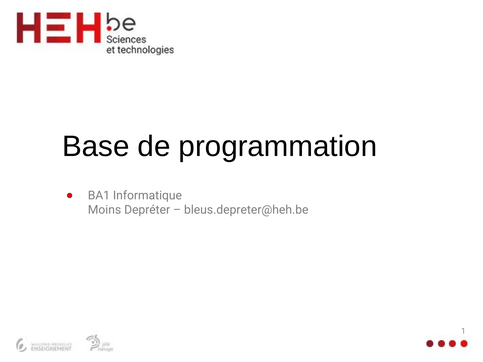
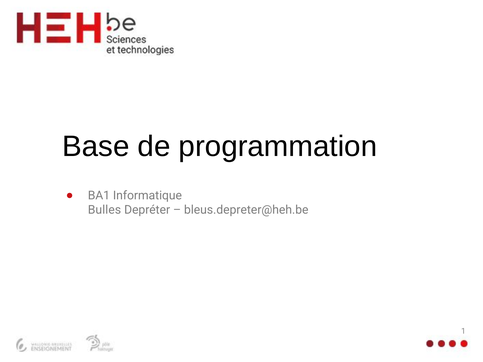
Moins: Moins -> Bulles (104, 210)
